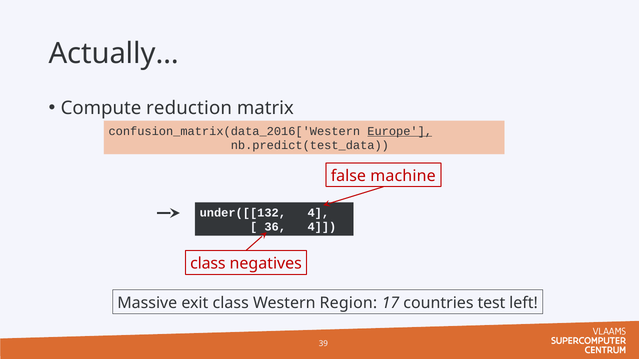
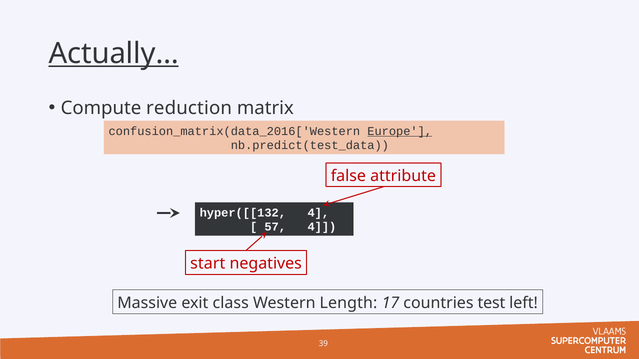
Actually… underline: none -> present (114, 54)
machine: machine -> attribute (403, 176)
under([[132: under([[132 -> hyper([[132 (243, 213)
36: 36 -> 57 (275, 227)
class: class -> start (208, 264)
Region: Region -> Length (348, 303)
